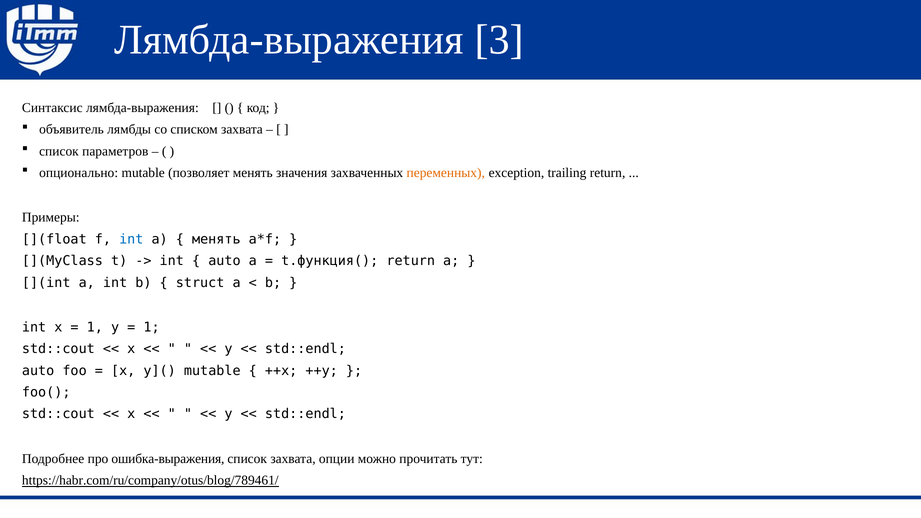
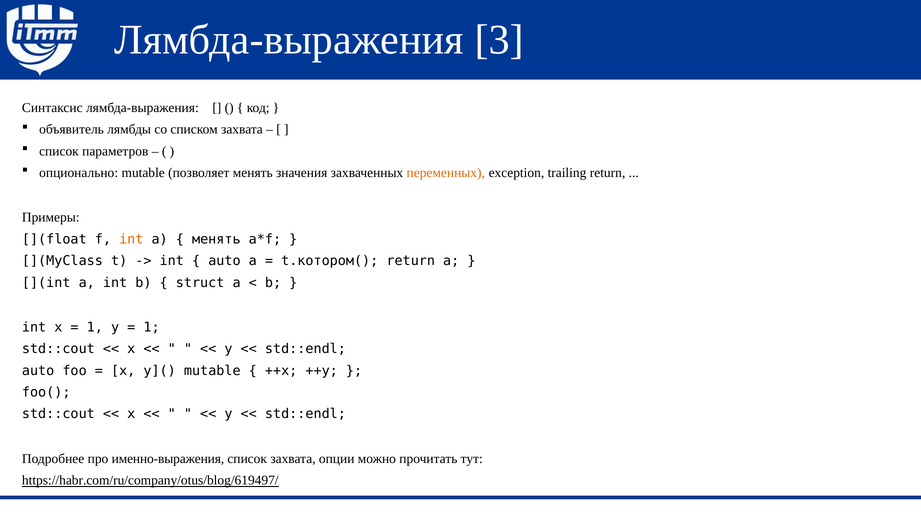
int colour: blue -> orange (131, 239)
t.функция(: t.функция( -> t.котором( (330, 261)
ошибка-выражения: ошибка-выражения -> именно-выражения (168, 459)
https://habr.com/ru/company/otus/blog/789461/: https://habr.com/ru/company/otus/blog/789461/ -> https://habr.com/ru/company/otus/blog/619497/ (150, 481)
